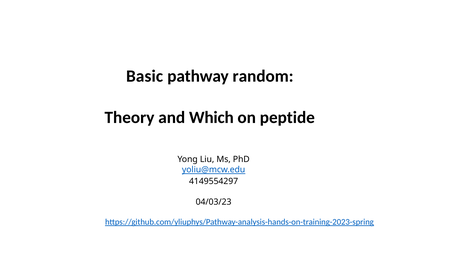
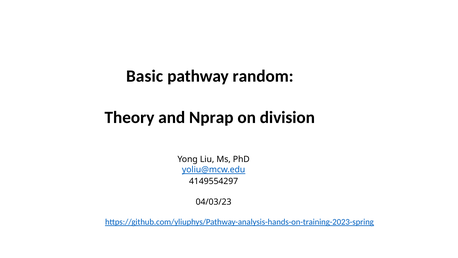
Which: Which -> Nprap (211, 117)
peptide: peptide -> division (287, 117)
